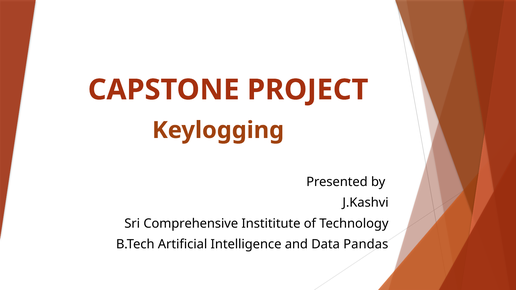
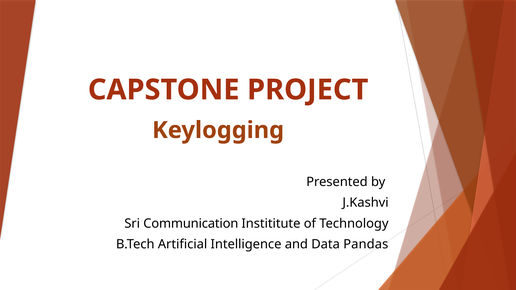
Comprehensive: Comprehensive -> Communication (191, 224)
